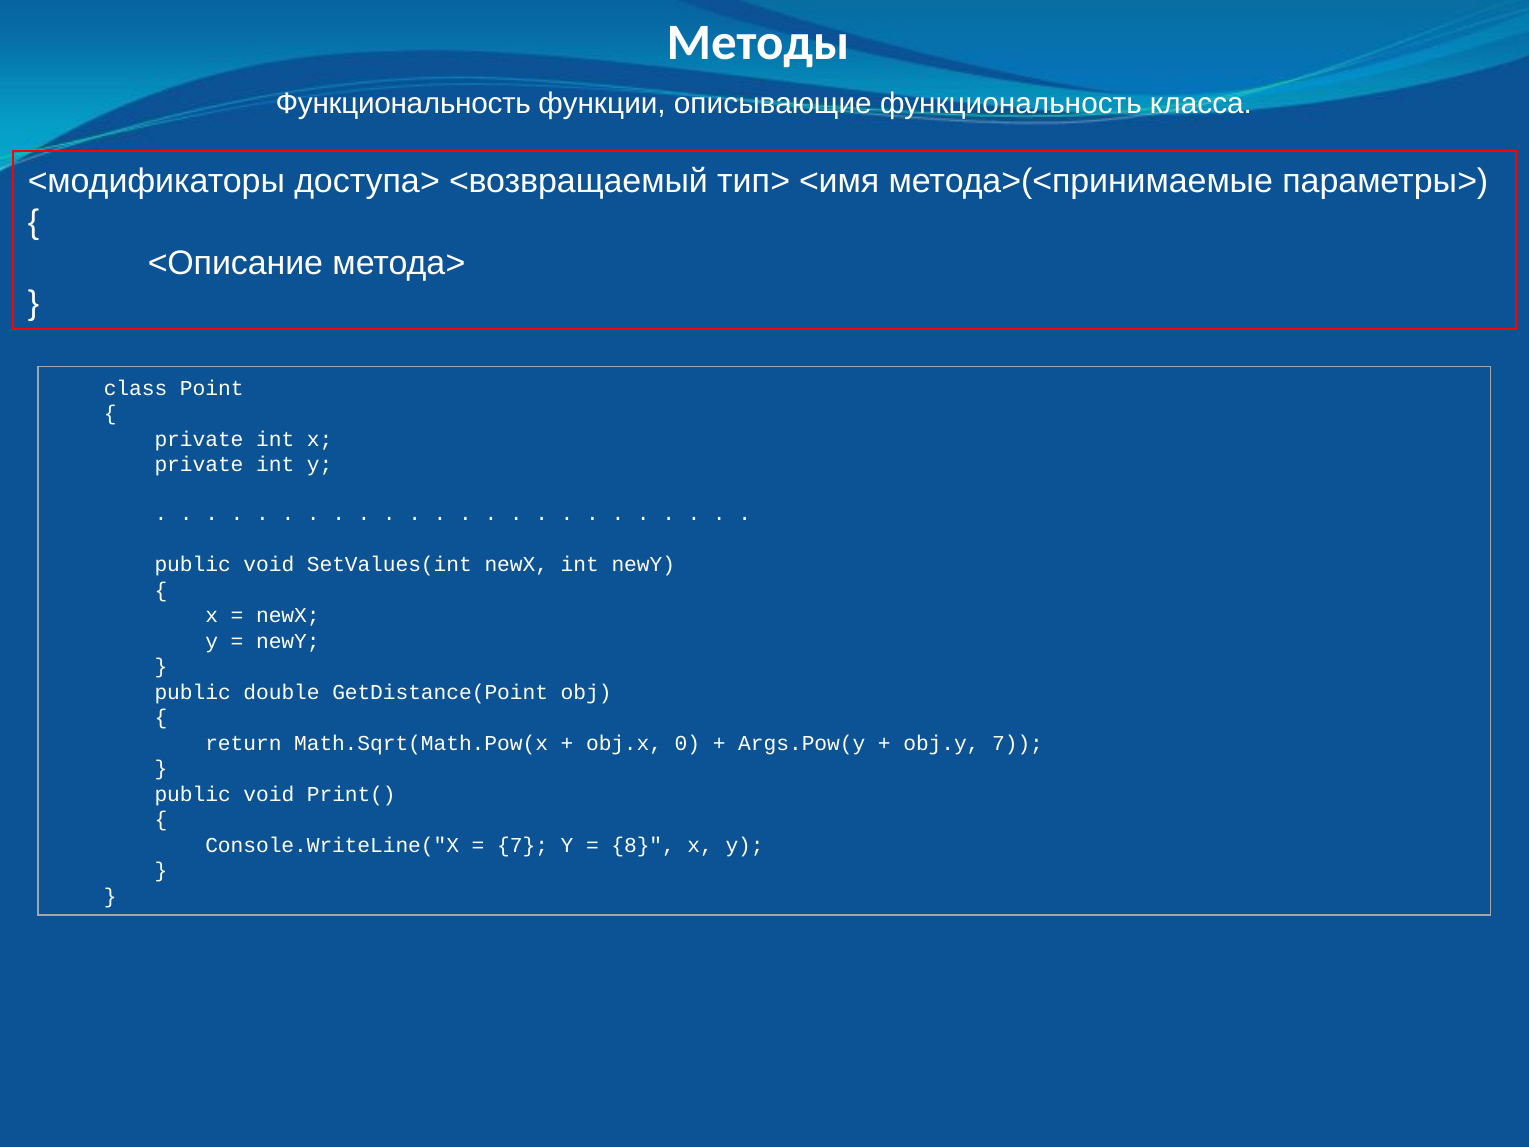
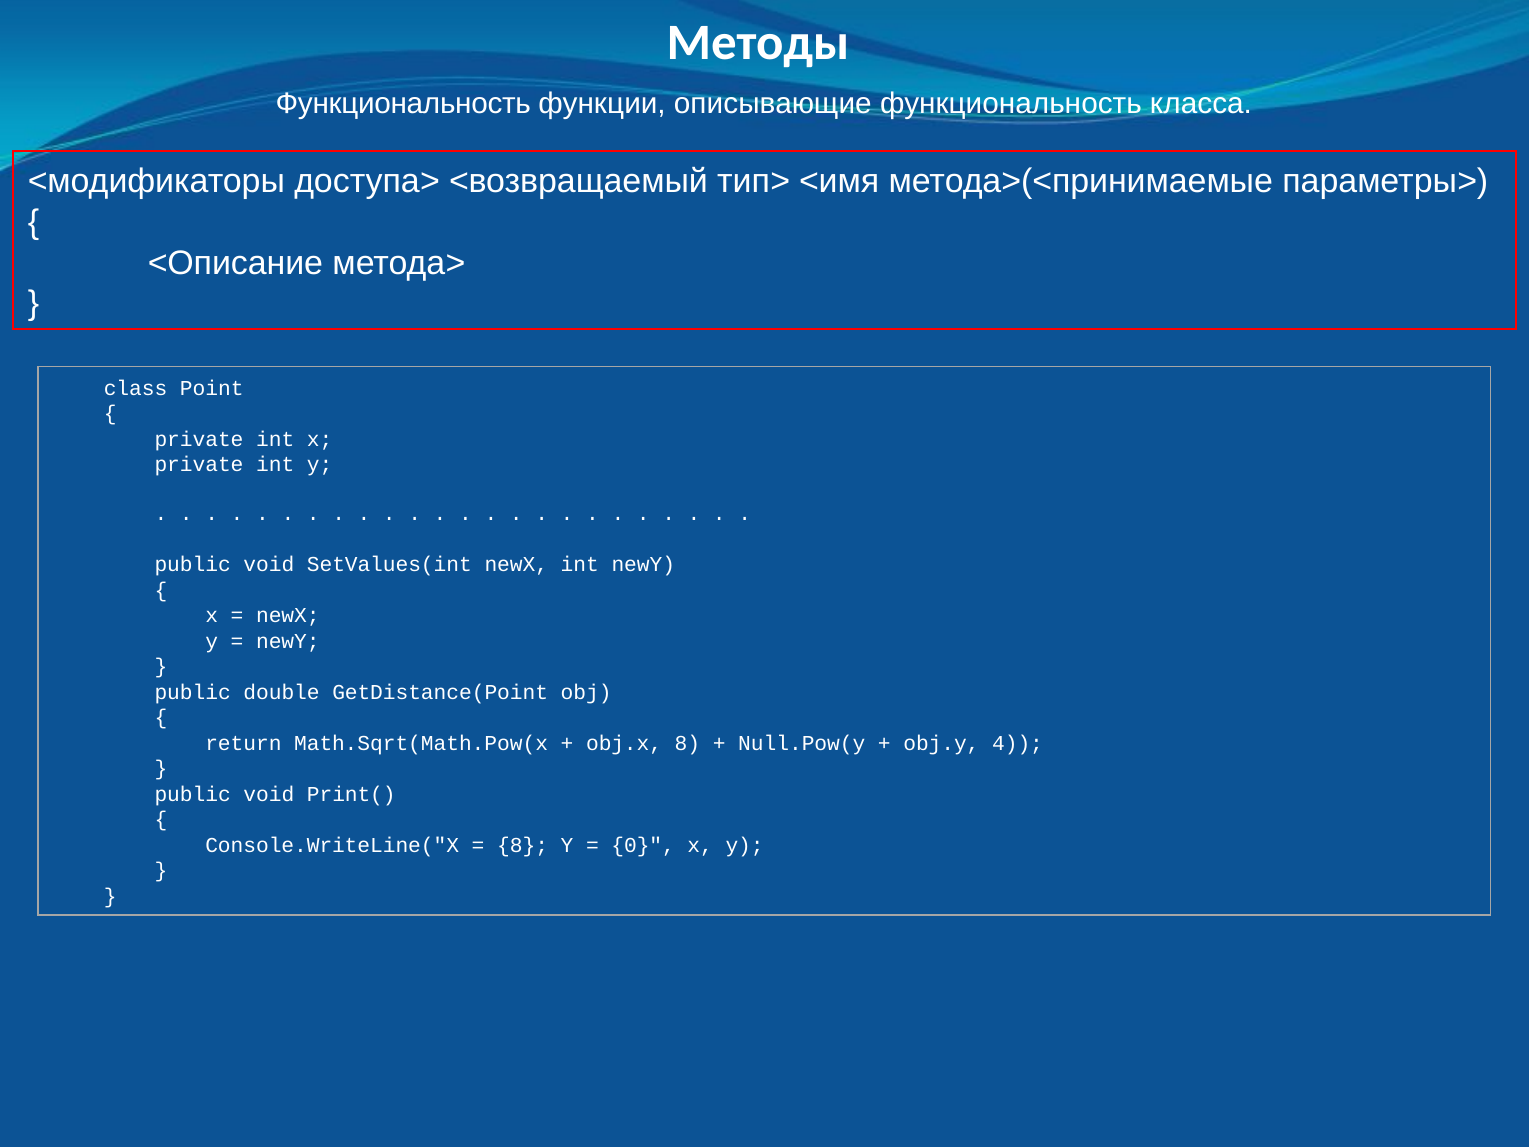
obj.x 0: 0 -> 8 (687, 743)
Args.Pow(y: Args.Pow(y -> Null.Pow(y (802, 743)
obj.y 7: 7 -> 4 (1018, 743)
7: 7 -> 8 (523, 845)
8: 8 -> 0 (643, 845)
